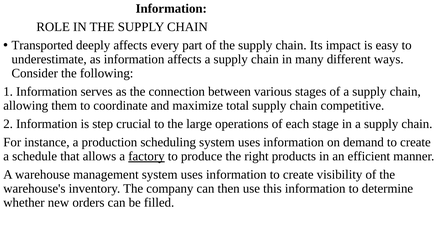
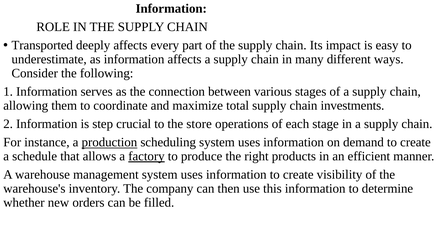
competitive: competitive -> investments (352, 105)
large: large -> store (199, 124)
production underline: none -> present (109, 142)
